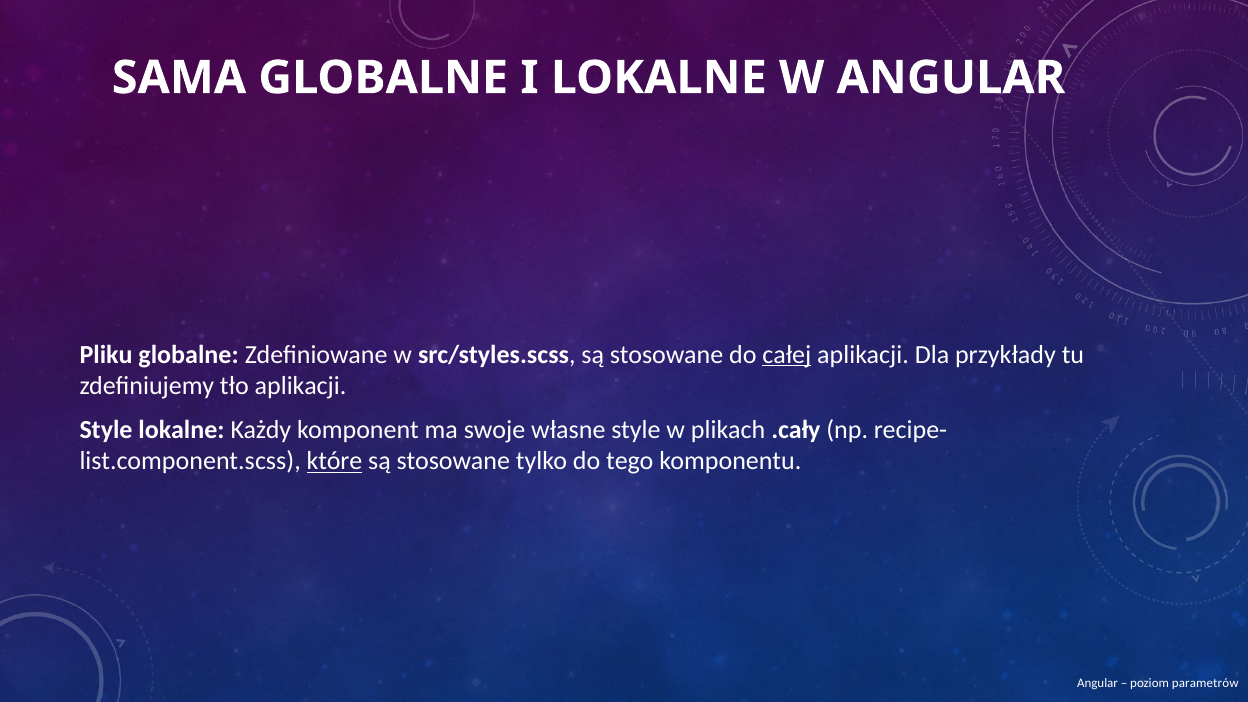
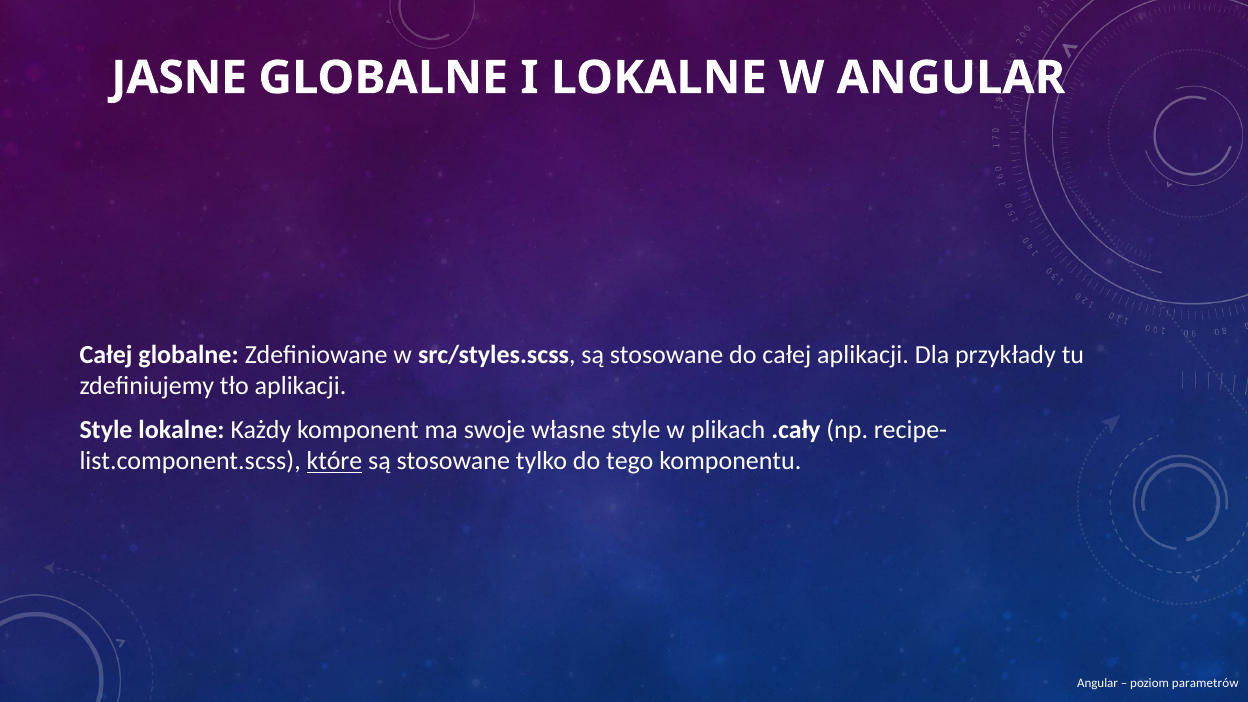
SAMA: SAMA -> JASNE (179, 78)
Pliku: Pliku -> Całej (106, 354)
całej underline: present -> none (787, 354)
